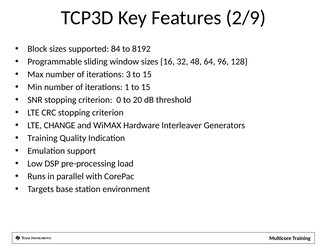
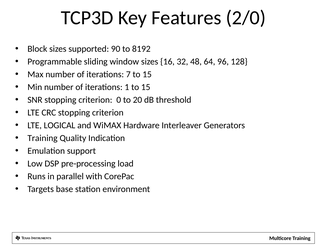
2/9: 2/9 -> 2/0 (246, 18)
84: 84 -> 90 (116, 49)
3: 3 -> 7 (128, 74)
CHANGE: CHANGE -> LOGICAL (60, 125)
